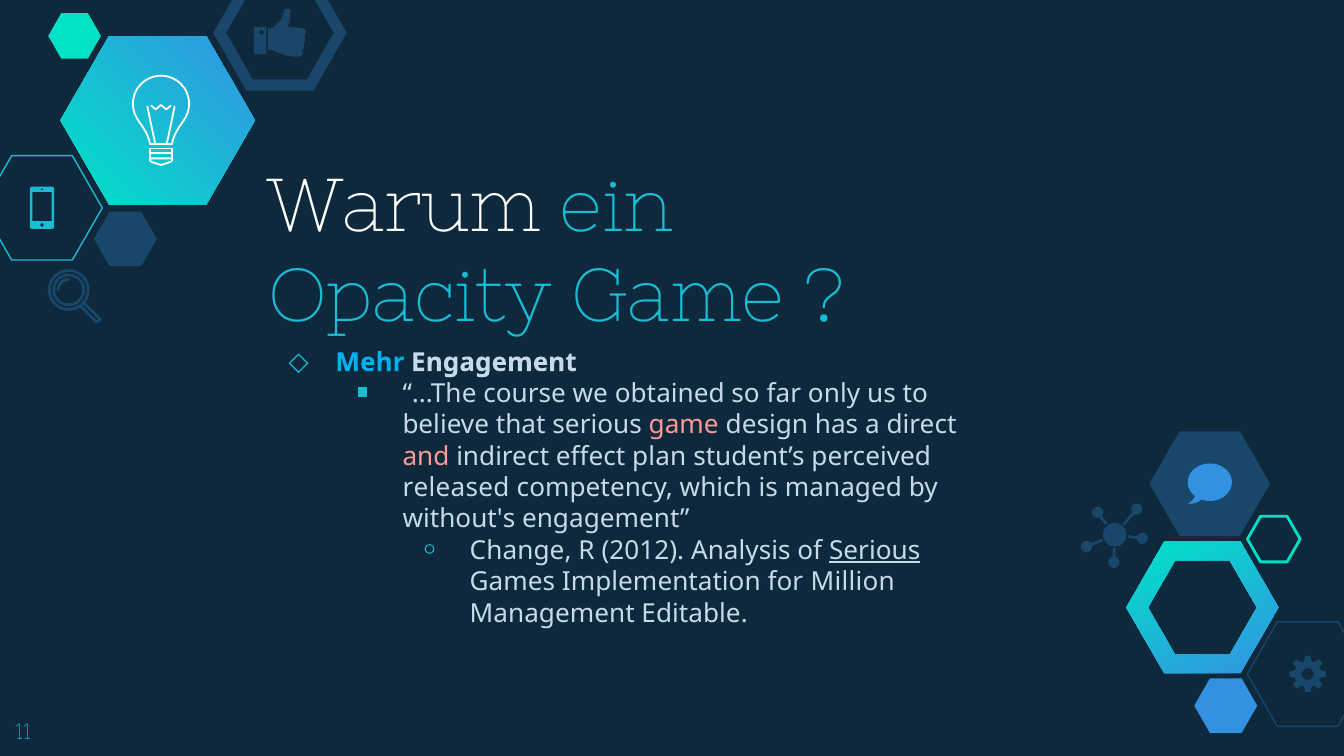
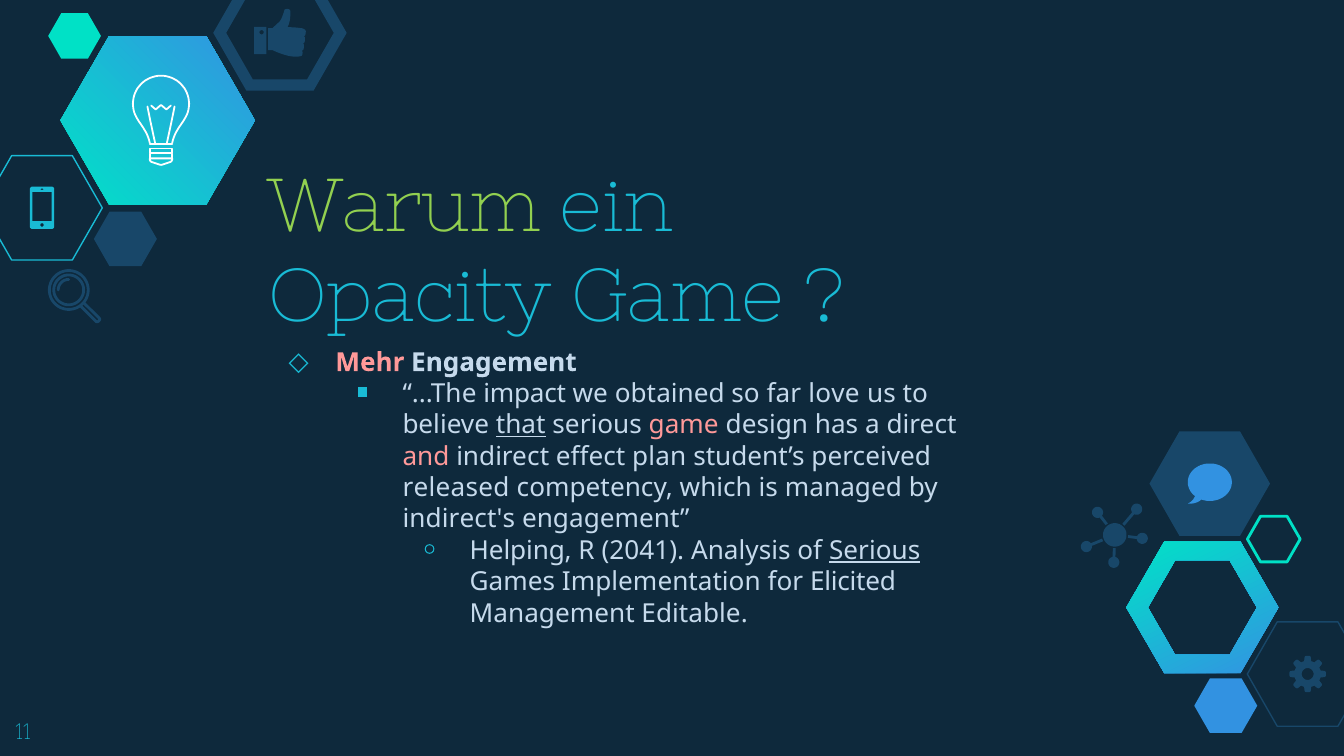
Warum colour: white -> light green (404, 207)
Mehr colour: light blue -> pink (370, 362)
course: course -> impact (525, 394)
only: only -> love (834, 394)
that underline: none -> present (521, 425)
without's: without's -> indirect's (459, 519)
Change: Change -> Helping (521, 551)
2012: 2012 -> 2041 (643, 551)
Million: Million -> Elicited (853, 582)
